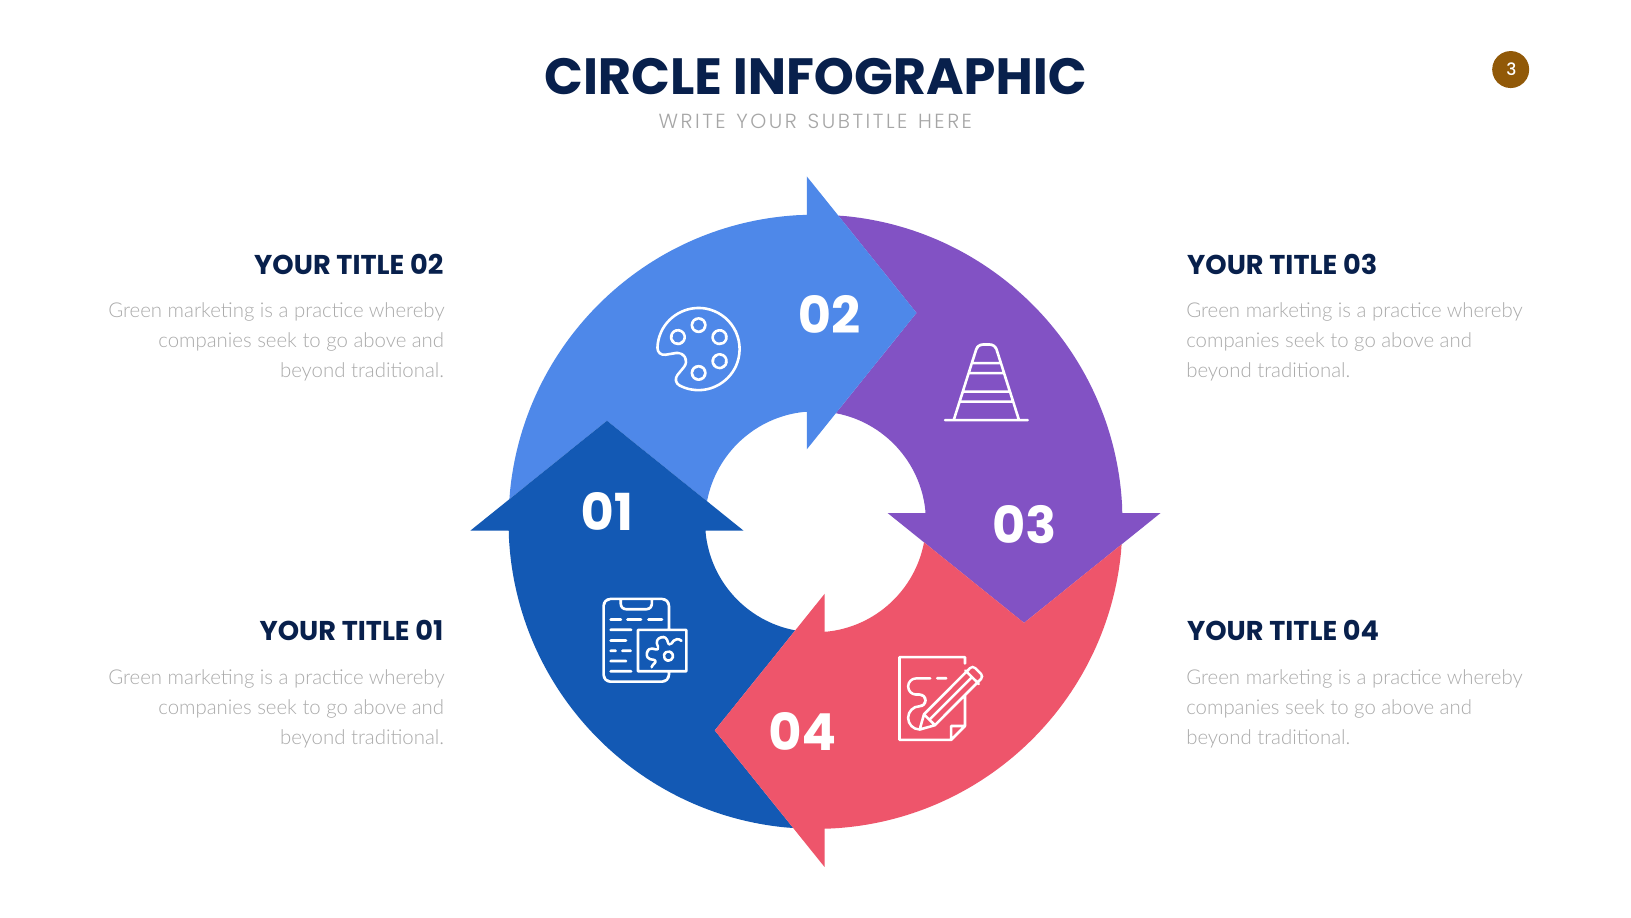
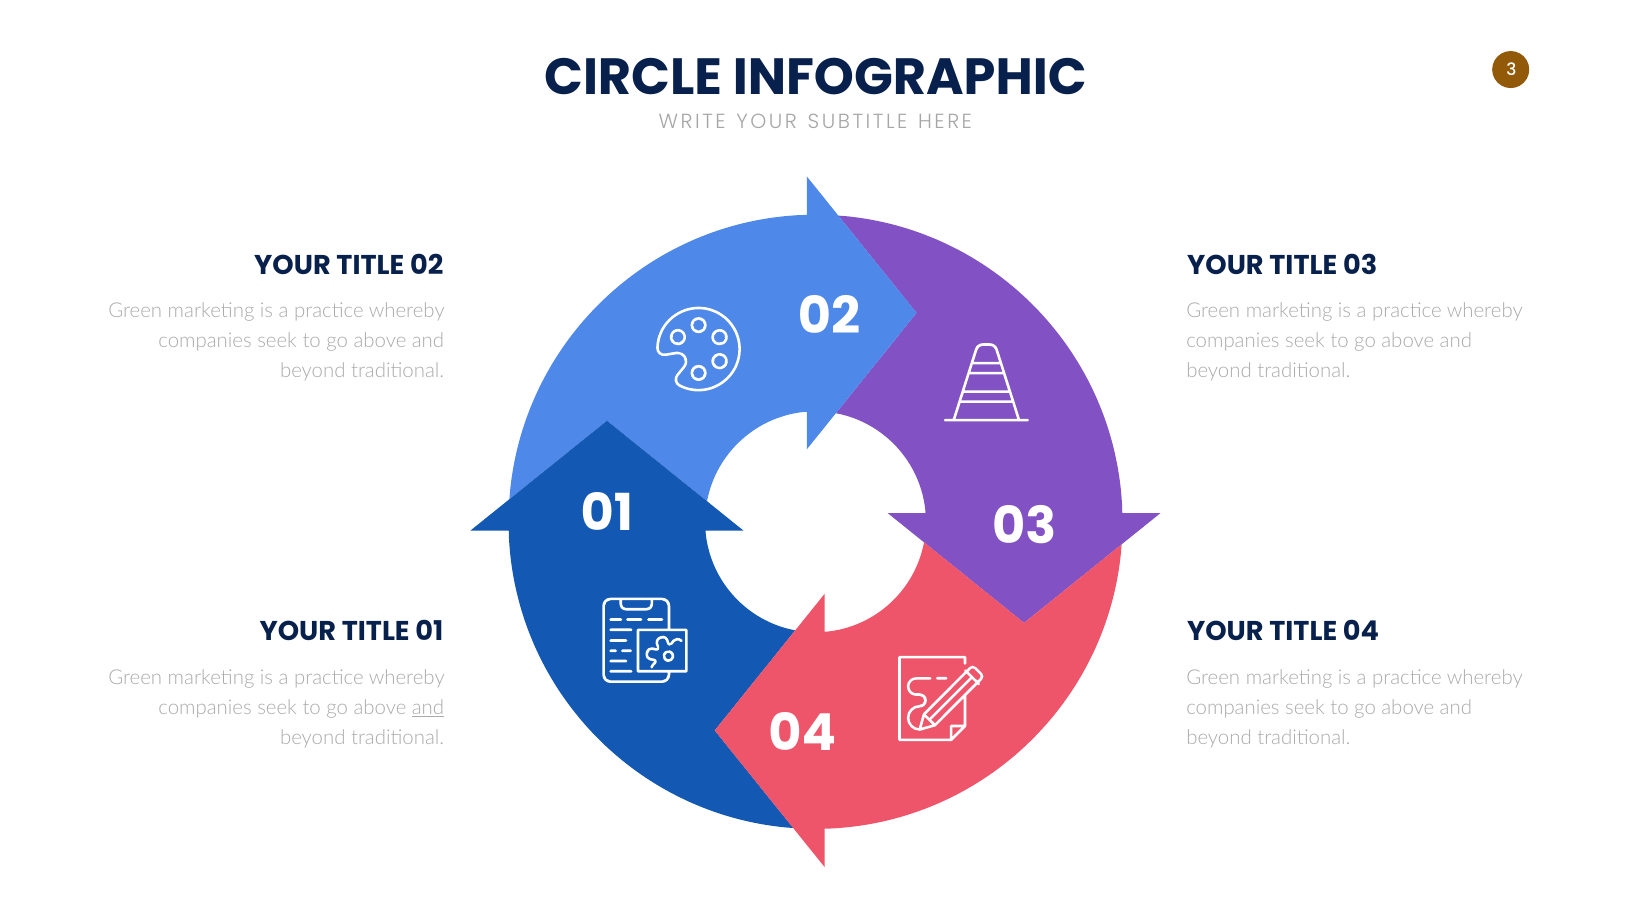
and underline: none -> present (428, 707)
